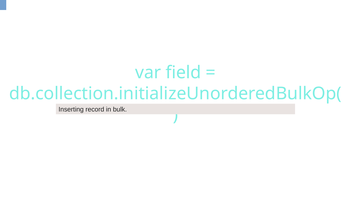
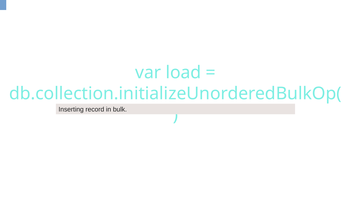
field: field -> load (183, 72)
